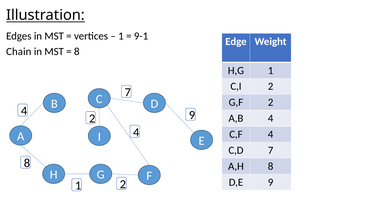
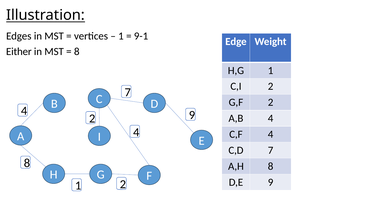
Chain: Chain -> Either (19, 52)
